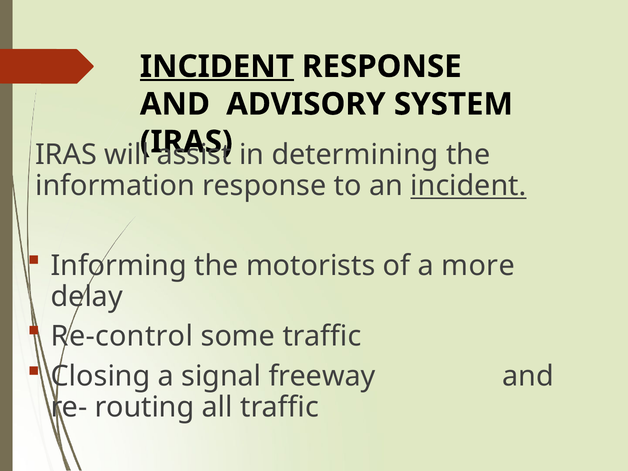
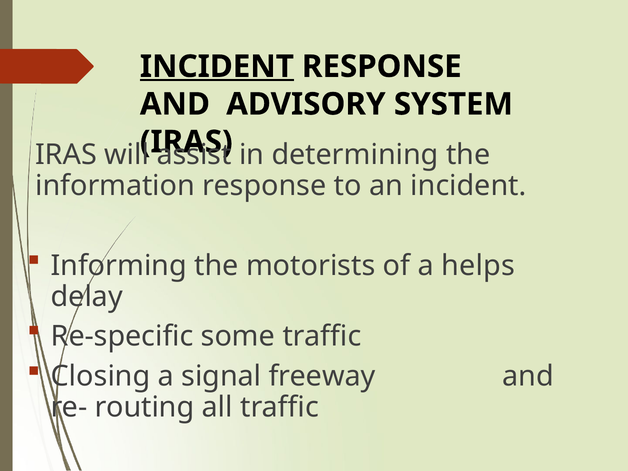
incident underline: present -> none (468, 186)
more: more -> helps (478, 266)
Re-control: Re-control -> Re-specific (122, 336)
